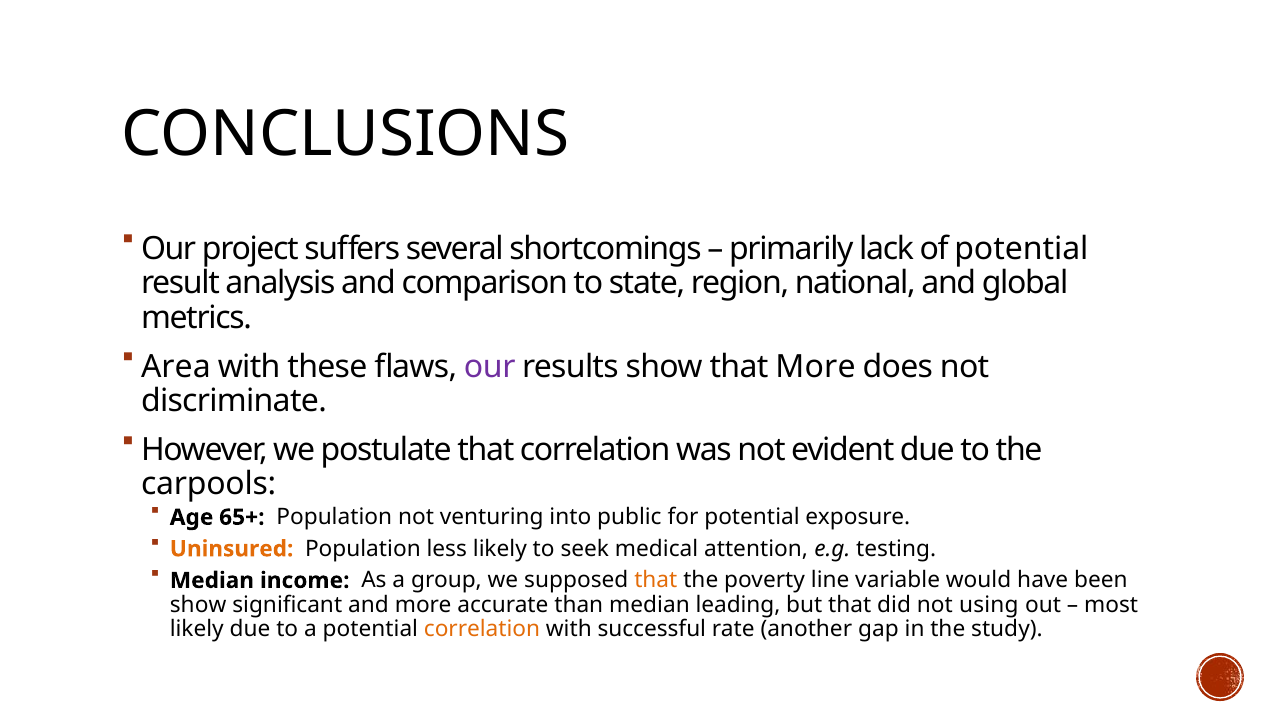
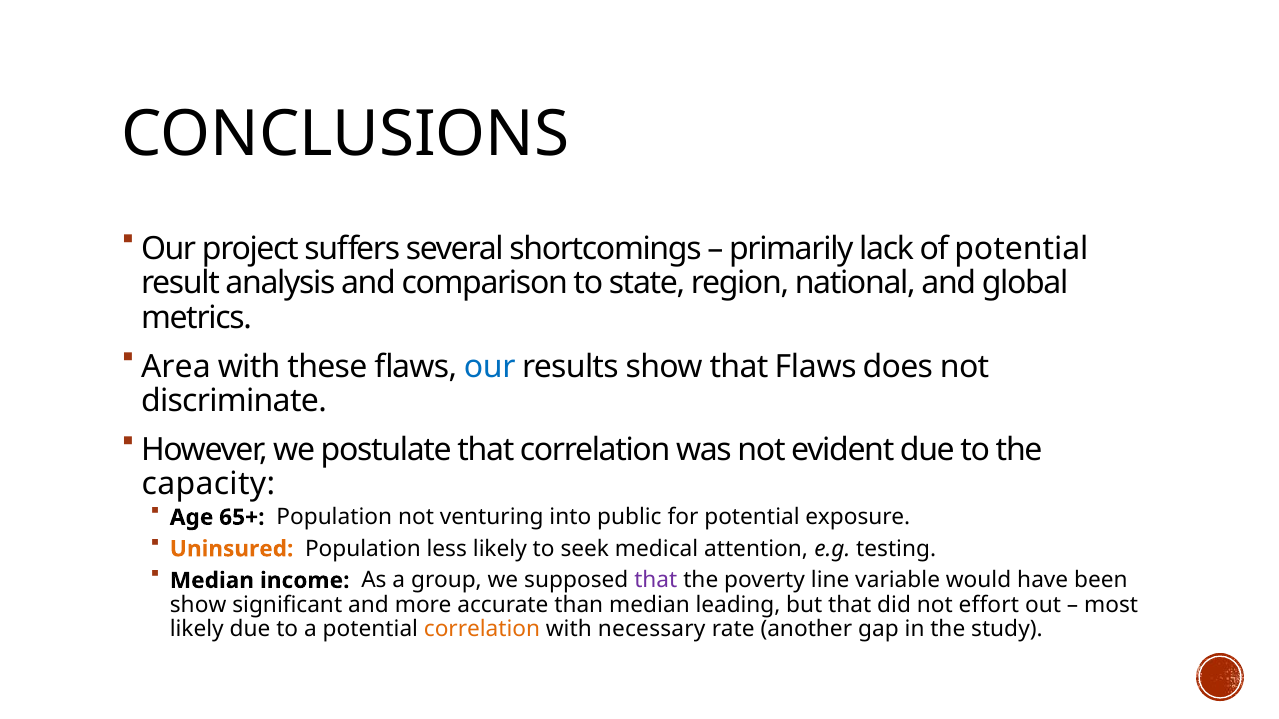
our colour: purple -> blue (490, 367)
that More: More -> Flaws (816, 367)
carpools: carpools -> capacity (208, 485)
that colour: orange -> purple (656, 581)
using: using -> effort (989, 605)
successful: successful -> necessary (652, 630)
